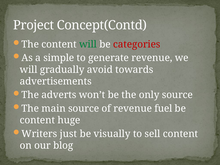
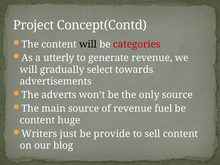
will colour: green -> black (88, 44)
simple: simple -> utterly (59, 58)
avoid: avoid -> select (100, 70)
visually: visually -> provide (112, 134)
